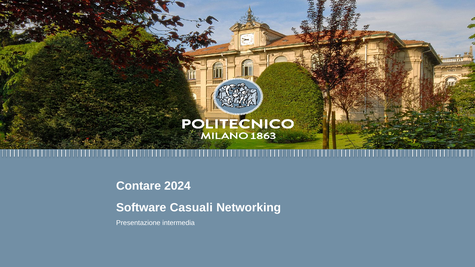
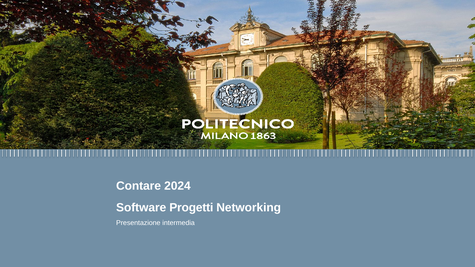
Casuali: Casuali -> Progetti (191, 208)
